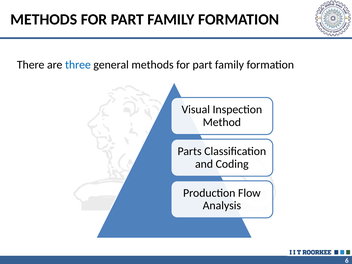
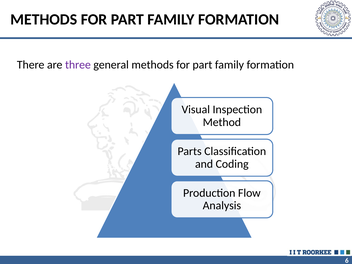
three colour: blue -> purple (78, 65)
